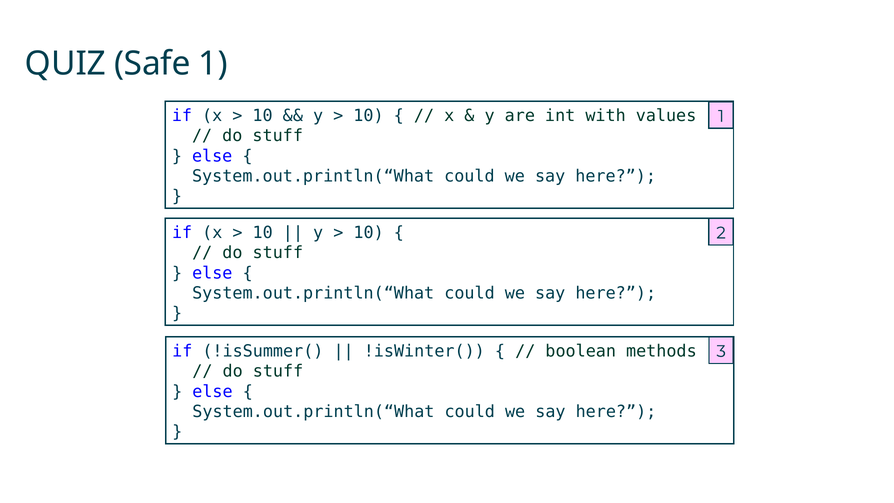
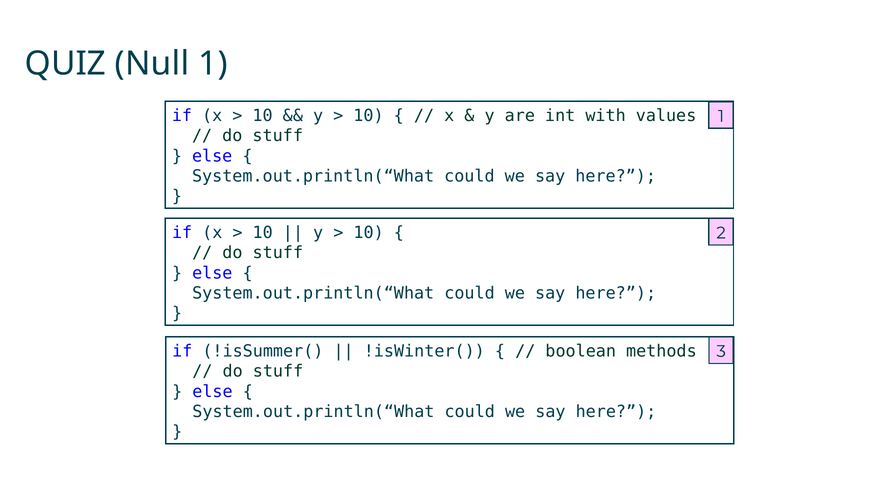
Safe: Safe -> Null (152, 64)
